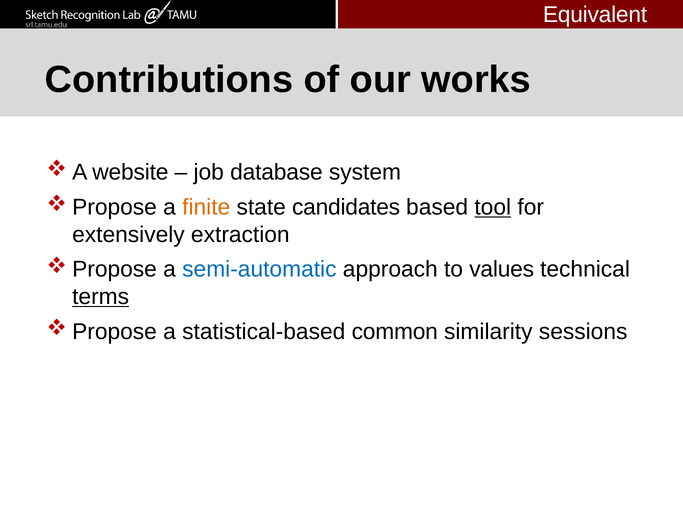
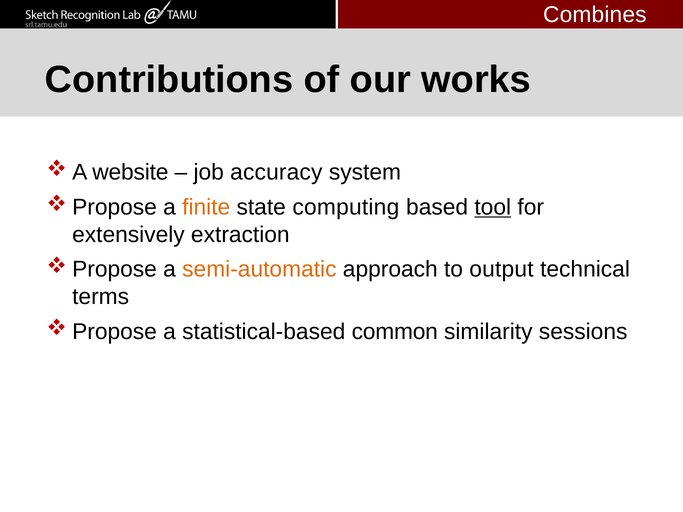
Equivalent: Equivalent -> Combines (595, 15)
database: database -> accuracy (276, 172)
candidates: candidates -> computing (346, 207)
semi-automatic colour: blue -> orange (259, 270)
values: values -> output (501, 270)
terms underline: present -> none (101, 297)
